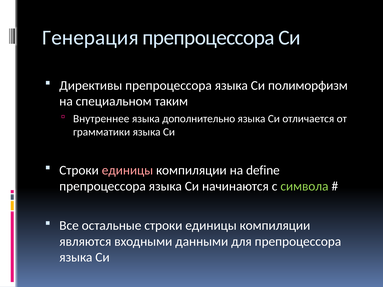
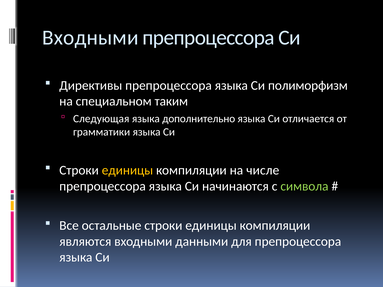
Генерация: Генерация -> Входными (90, 38)
Внутреннее: Внутреннее -> Следующая (101, 119)
единицы colour: pink -> yellow (127, 170)
define: define -> числе (263, 170)
